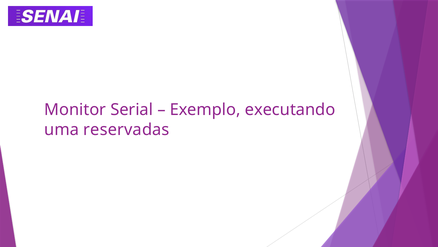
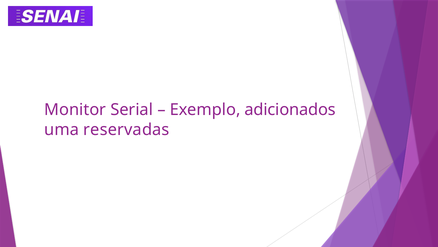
executando: executando -> adicionados (290, 110)
